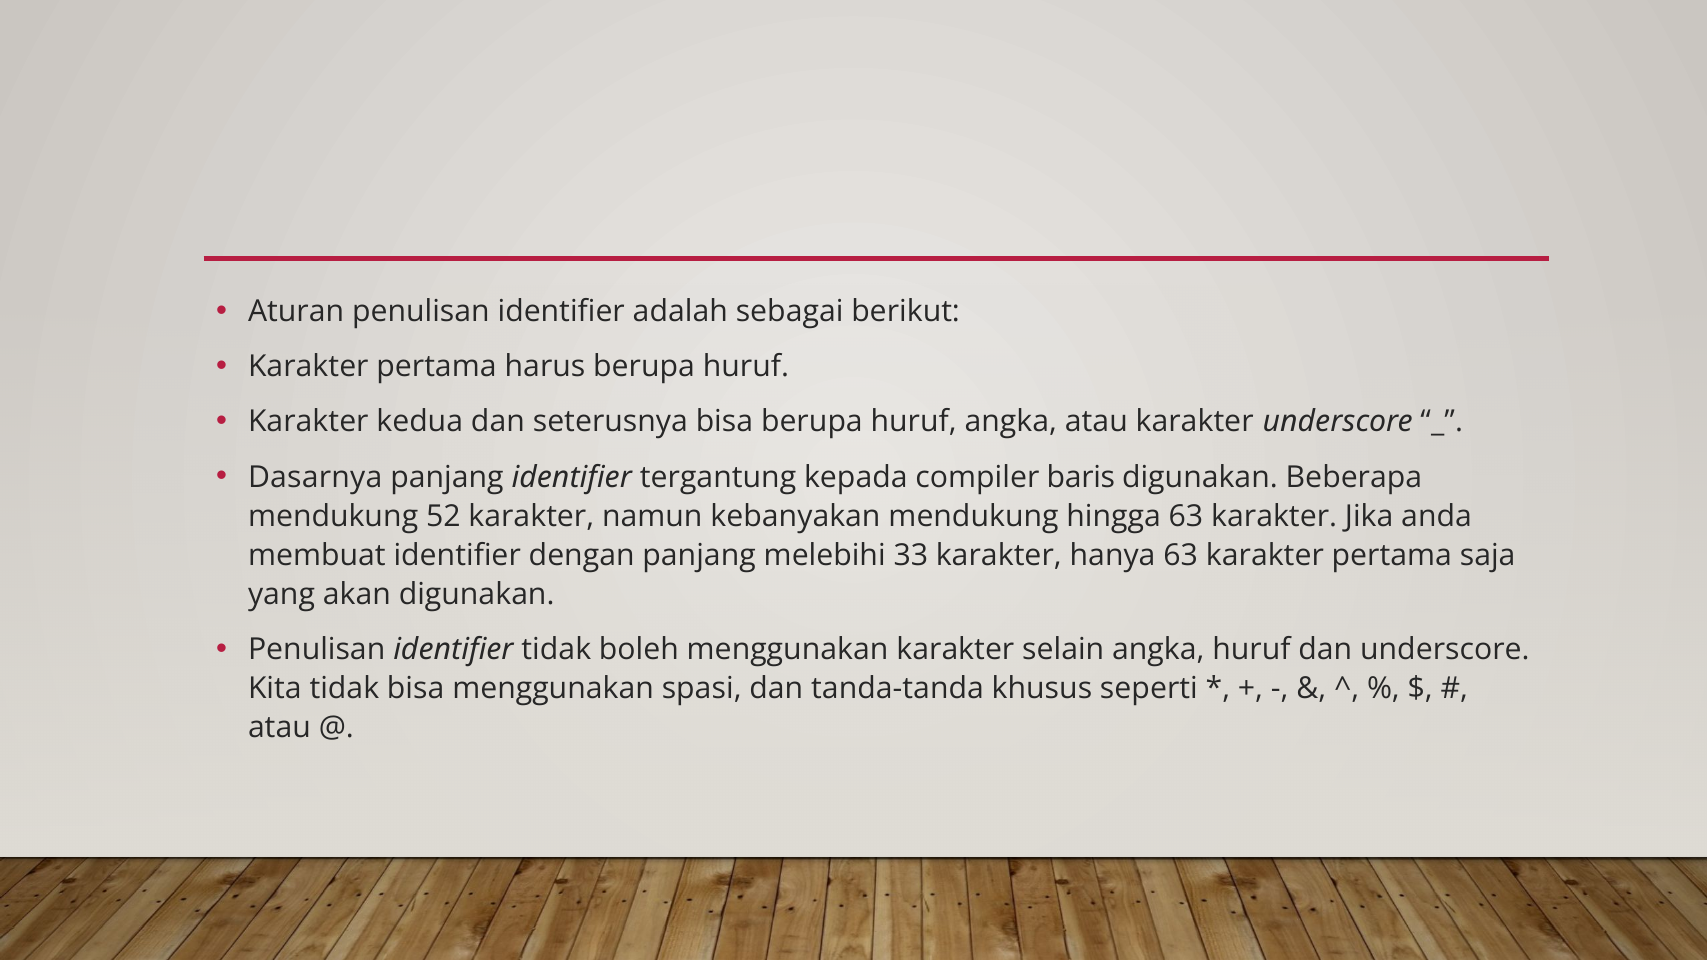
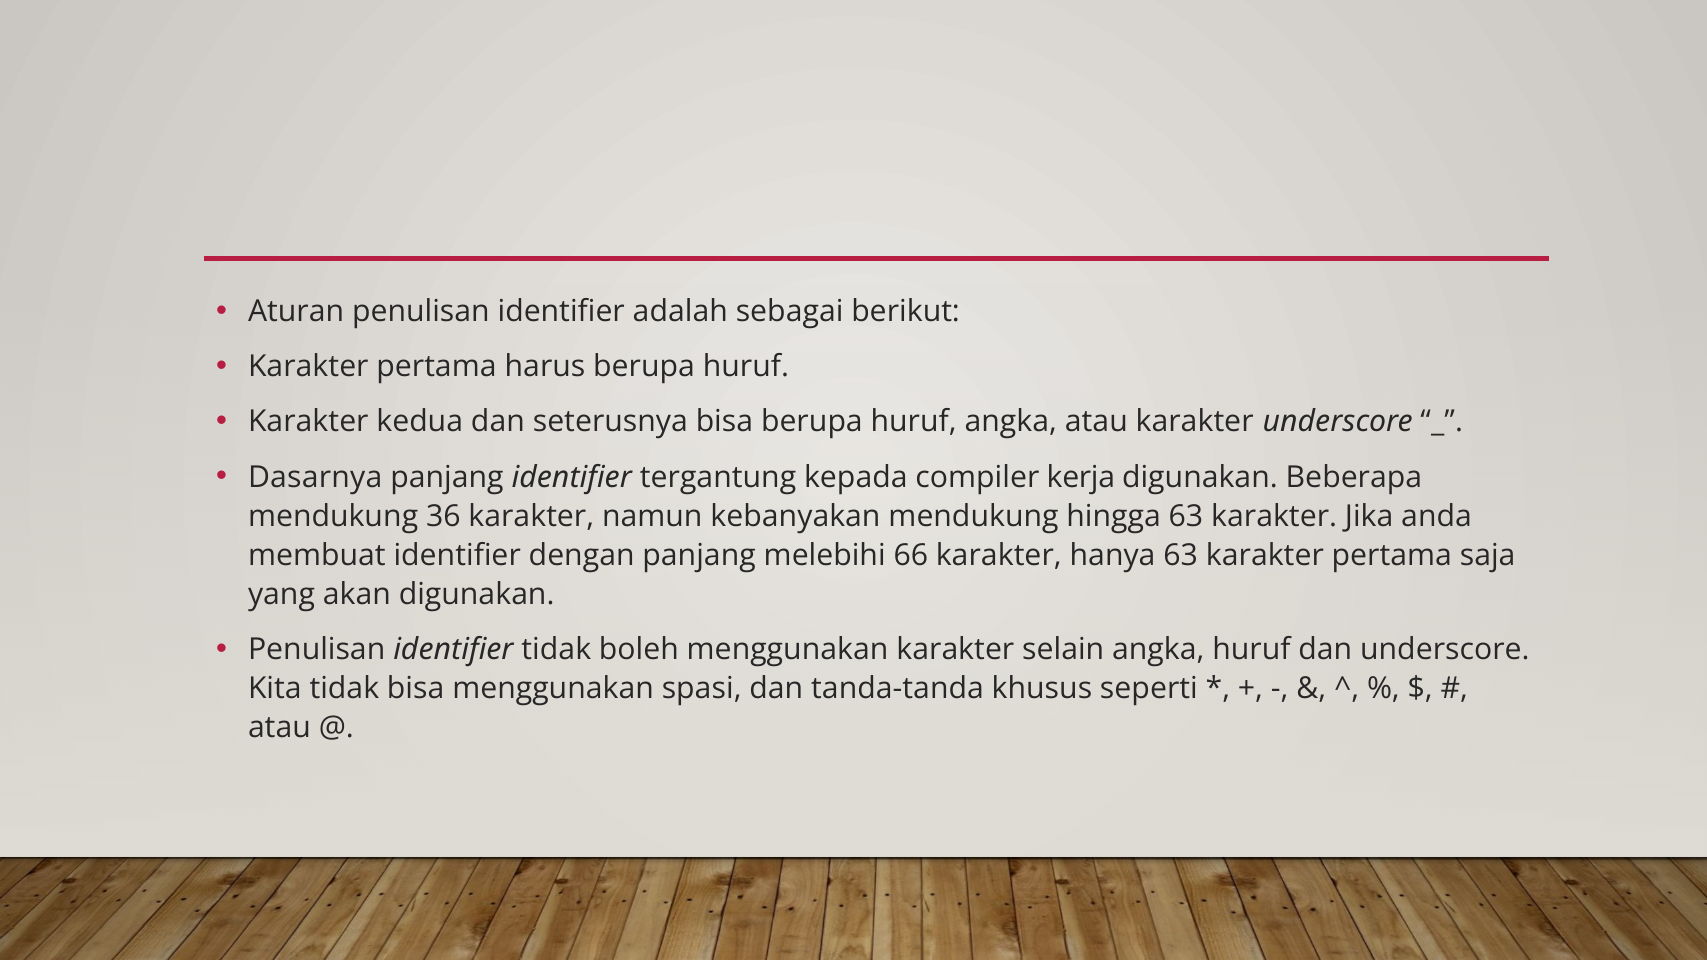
baris: baris -> kerja (1081, 477)
52: 52 -> 36 (443, 516)
33: 33 -> 66 (911, 555)
